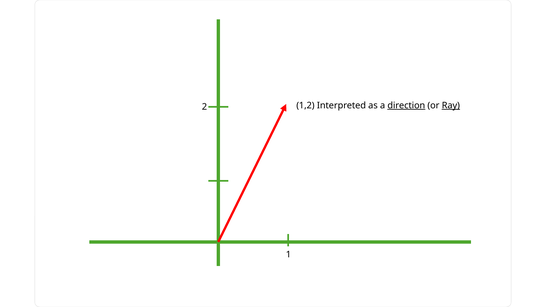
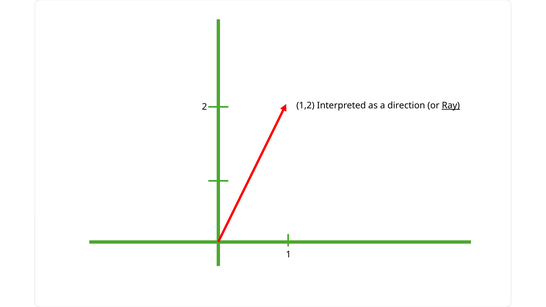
direction underline: present -> none (406, 106)
